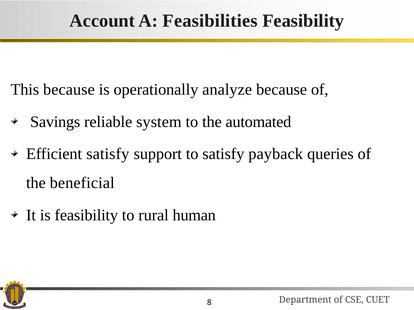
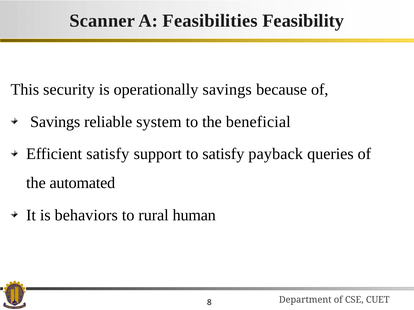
Account: Account -> Scanner (102, 21)
This because: because -> security (69, 90)
operationally analyze: analyze -> savings (227, 90)
automated: automated -> beneficial (258, 122)
beneficial: beneficial -> automated (82, 183)
is feasibility: feasibility -> behaviors (86, 215)
